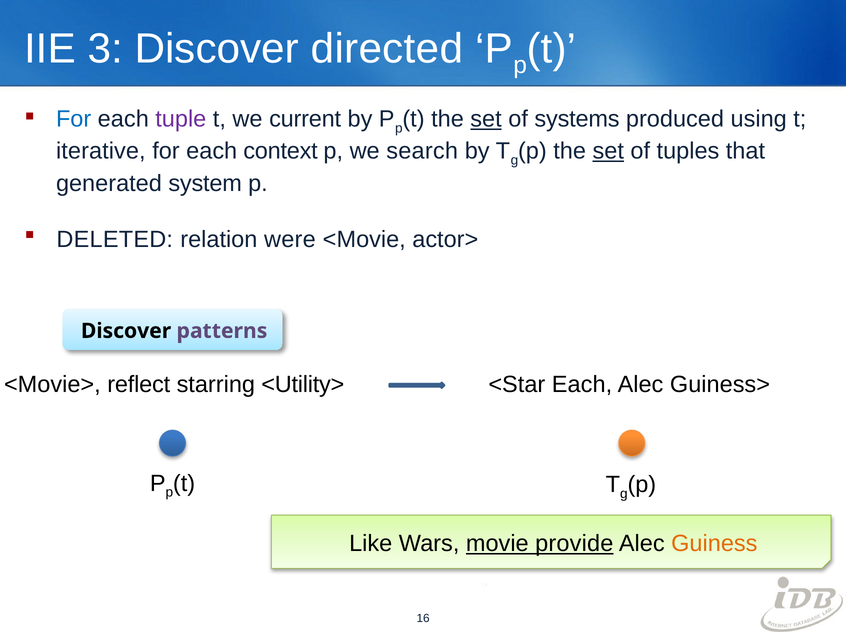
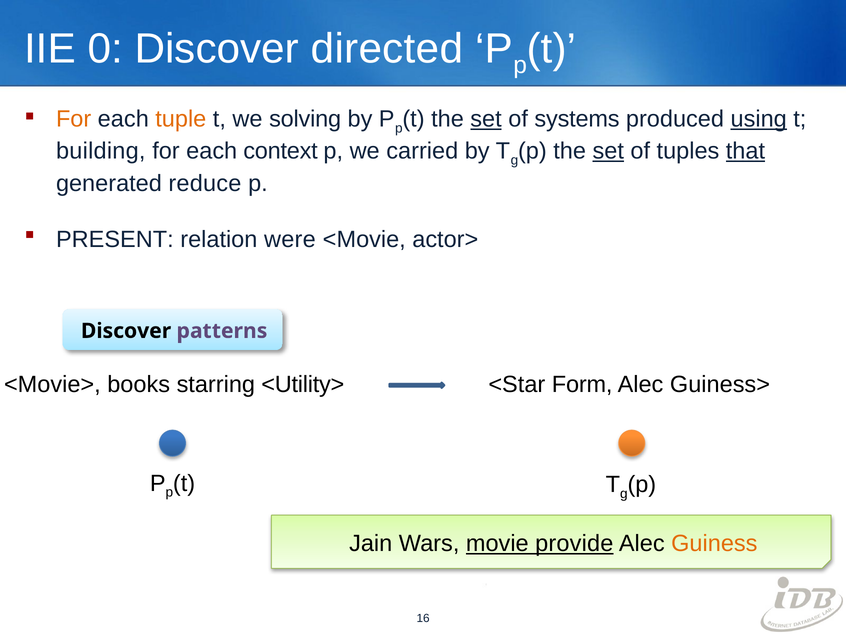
3: 3 -> 0 (105, 49)
For colour: blue -> orange (74, 119)
tuple colour: purple -> orange (181, 119)
current: current -> solving (305, 119)
using underline: none -> present (759, 119)
iterative: iterative -> building (101, 151)
search: search -> carried (422, 151)
that underline: none -> present (745, 151)
system: system -> reduce (205, 183)
DELETED: DELETED -> PRESENT (115, 239)
reflect: reflect -> books (139, 385)
<Star Each: Each -> Form (582, 385)
Like: Like -> Jain (371, 544)
